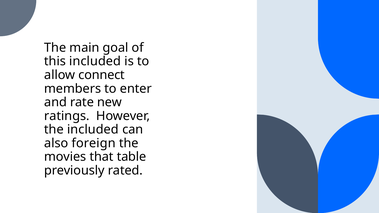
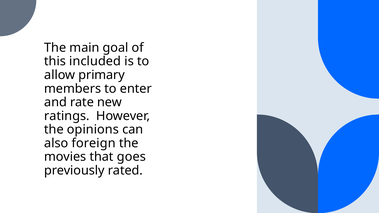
connect: connect -> primary (102, 75)
the included: included -> opinions (93, 130)
table: table -> goes (131, 157)
